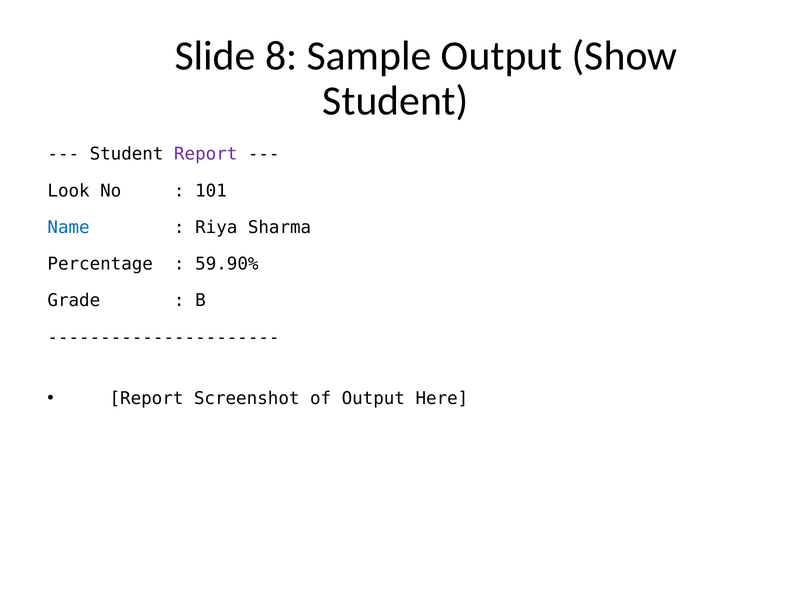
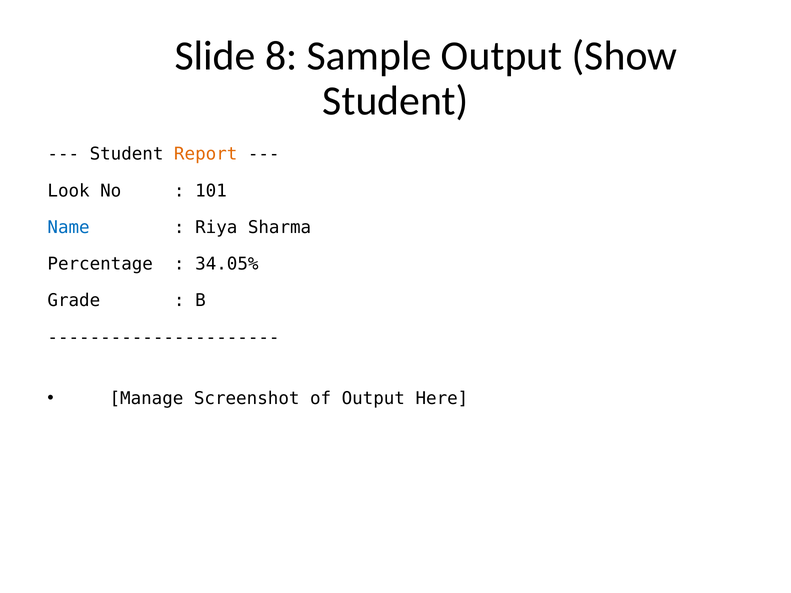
Report colour: purple -> orange (206, 154)
59.90%: 59.90% -> 34.05% (227, 264)
Report: Report -> Manage (146, 399)
